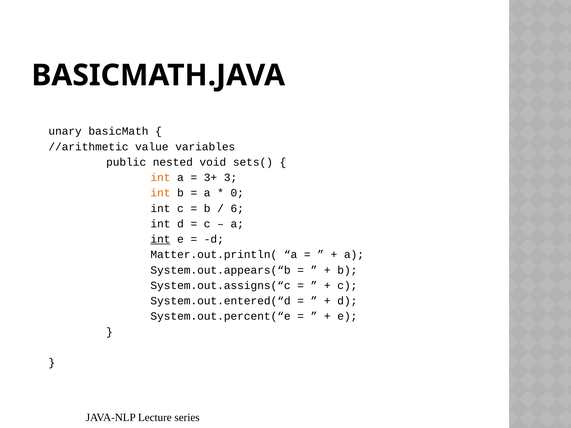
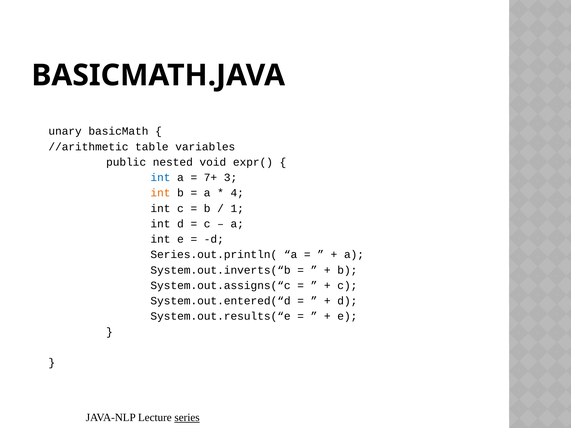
value: value -> table (152, 147)
sets(: sets( -> expr( (253, 162)
int colour: orange -> blue (160, 178)
3+: 3+ -> 7+ (210, 178)
0: 0 -> 4 (237, 193)
6: 6 -> 1 (237, 209)
int underline: present -> none (160, 239)
Matter.out.println(: Matter.out.println( -> Series.out.println( (214, 255)
System.out.appears(“b: System.out.appears(“b -> System.out.inverts(“b (221, 270)
System.out.percent(“e: System.out.percent(“e -> System.out.results(“e (221, 316)
series underline: none -> present (187, 418)
